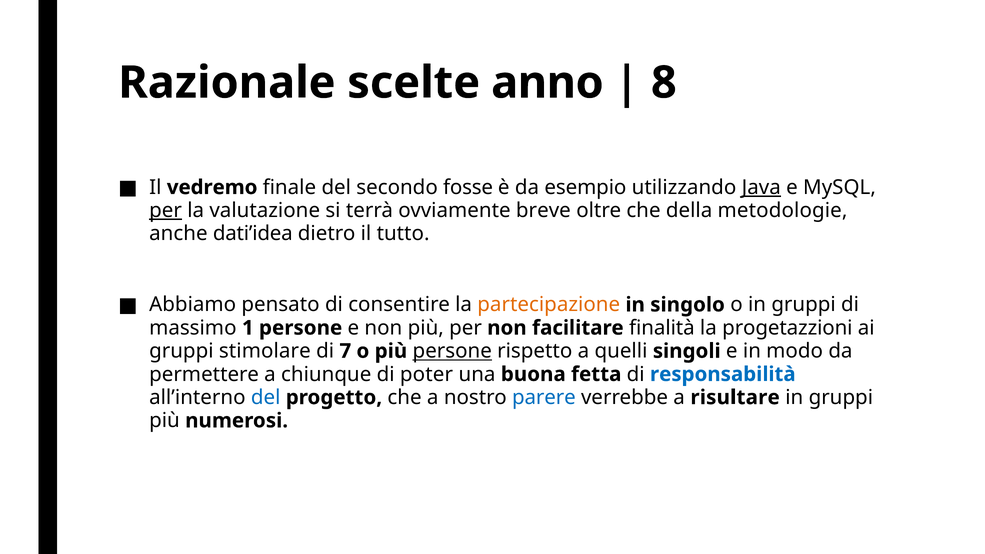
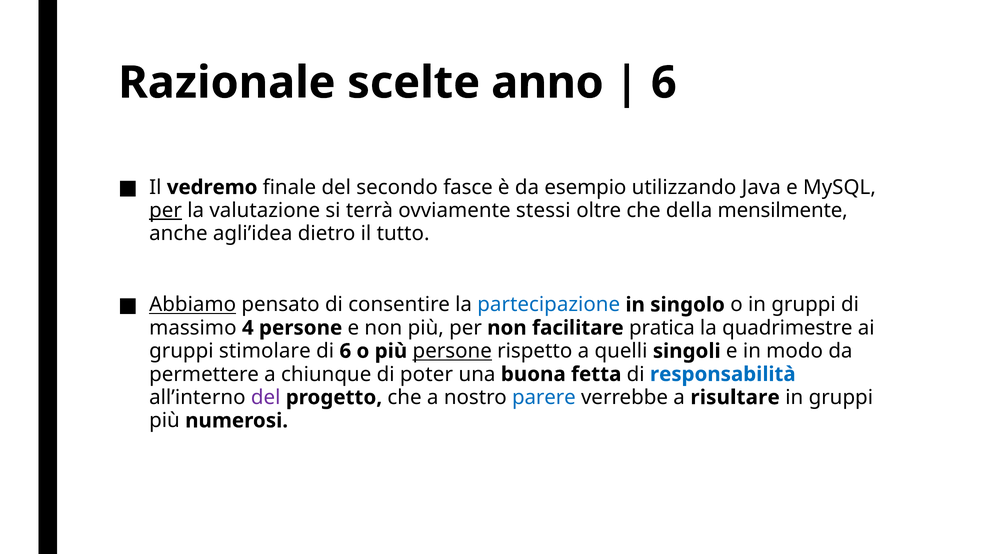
8: 8 -> 6 (664, 83)
fosse: fosse -> fasce (468, 187)
Java underline: present -> none (761, 187)
breve: breve -> stessi (543, 211)
metodologie: metodologie -> mensilmente (783, 211)
dati’idea: dati’idea -> agli’idea (253, 234)
Abbiamo underline: none -> present (193, 305)
partecipazione colour: orange -> blue (549, 305)
1: 1 -> 4 (248, 328)
finalità: finalità -> pratica (662, 328)
progetazzioni: progetazzioni -> quadrimestre (787, 328)
di 7: 7 -> 6 (345, 351)
del colour: blue -> purple (266, 397)
